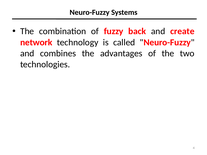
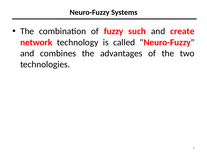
back: back -> such (137, 31)
